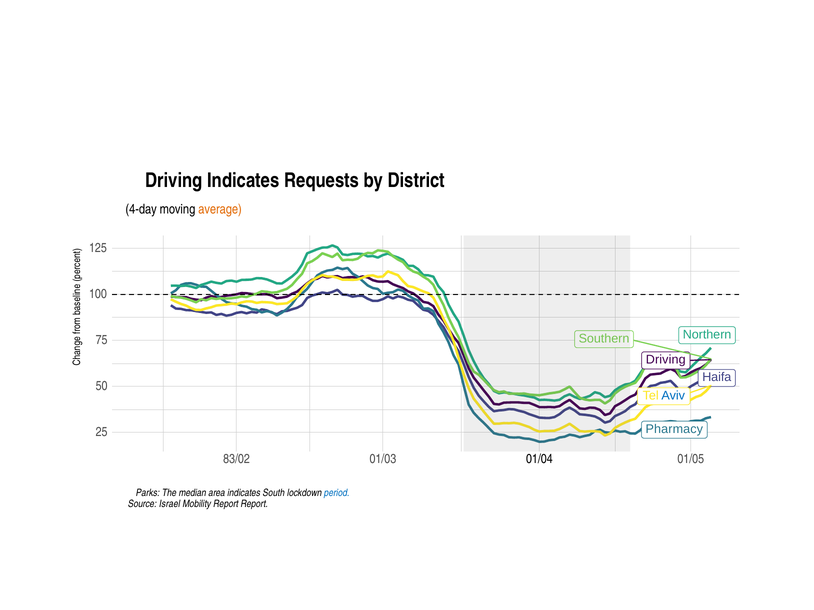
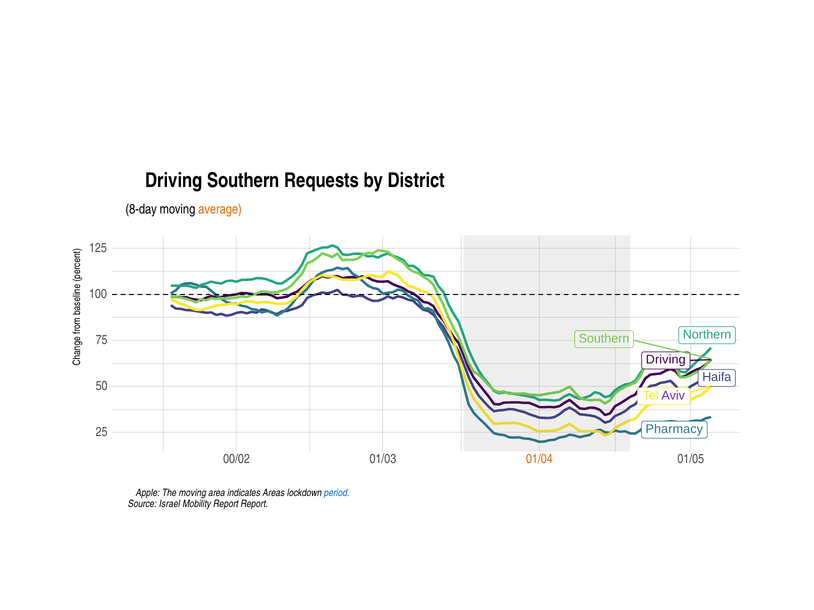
Driving Indicates: Indicates -> Southern (243, 181)
4-day: 4-day -> 8-day (141, 209)
Aviv colour: blue -> purple (673, 396)
83/02: 83/02 -> 00/02 (237, 459)
01/04 colour: black -> orange (539, 459)
Parks: Parks -> Apple (148, 493)
The median: median -> moving (193, 493)
South: South -> Areas (274, 493)
